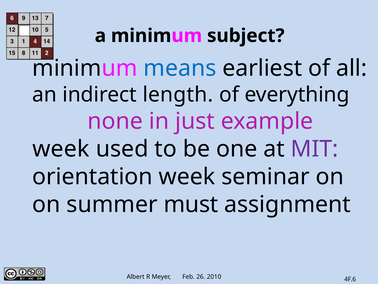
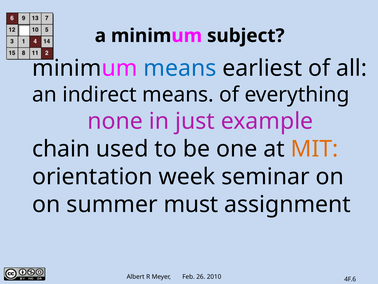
indirect length: length -> means (178, 94)
week: week -> chain (61, 149)
MIT colour: purple -> orange (315, 149)
